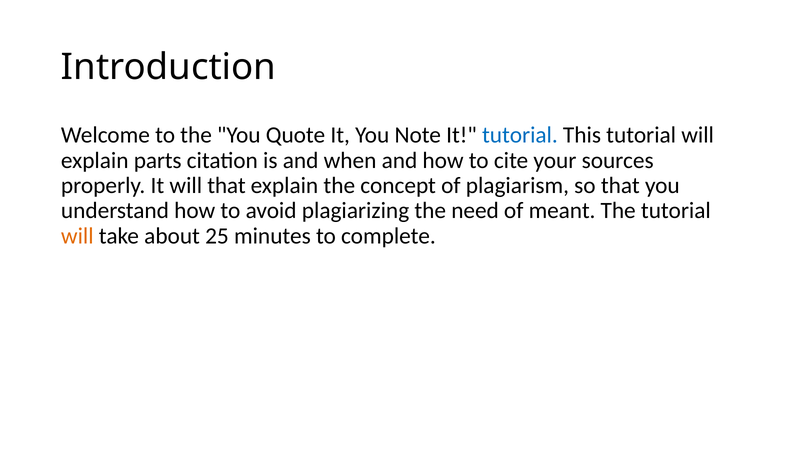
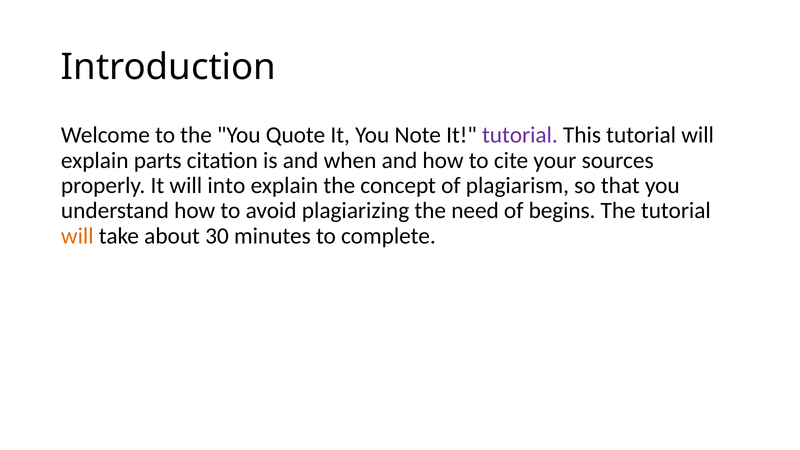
tutorial colour: blue -> purple (520, 135)
will that: that -> into (226, 186)
meant: meant -> begins (562, 211)
25: 25 -> 30 (217, 236)
